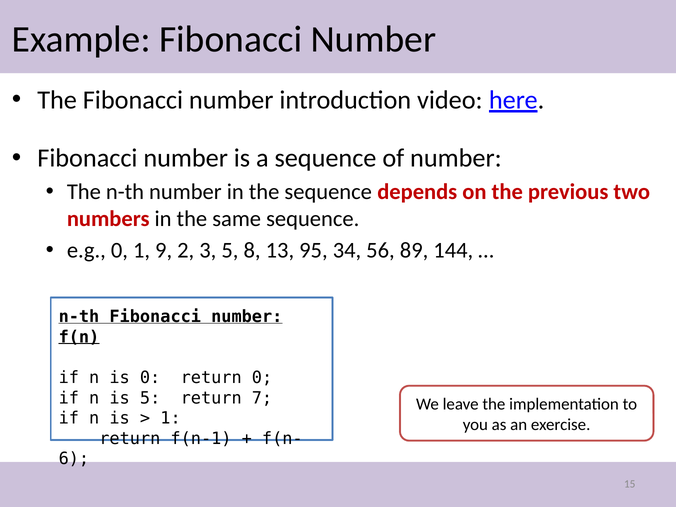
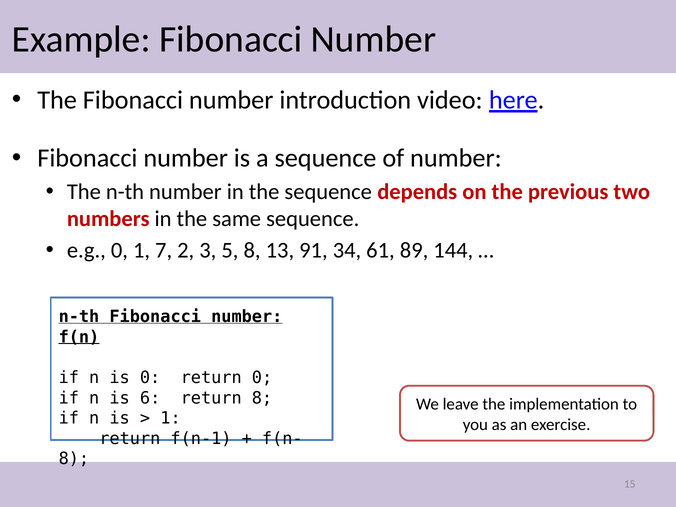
9: 9 -> 7 (164, 250)
95: 95 -> 91 (313, 250)
56: 56 -> 61 (380, 250)
is 5: 5 -> 6 (150, 398)
return 7: 7 -> 8 (262, 398)
6: 6 -> 8 (74, 459)
